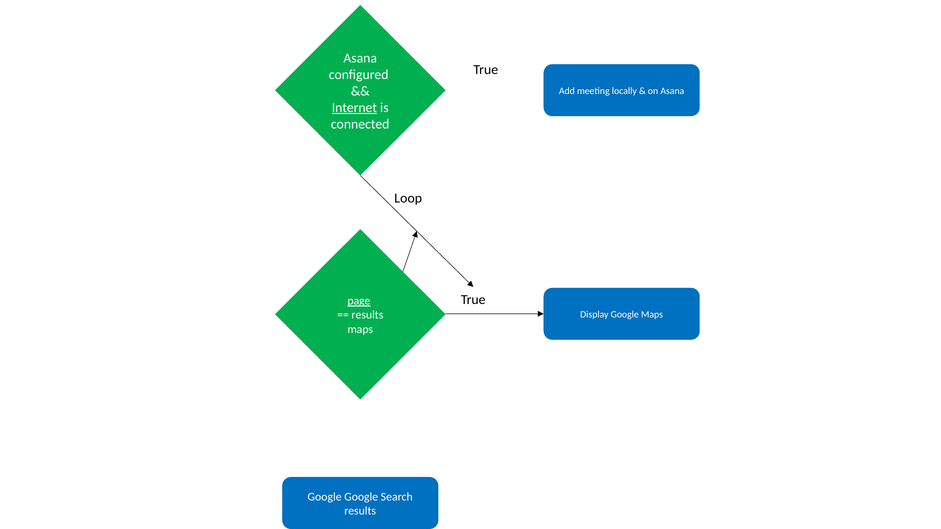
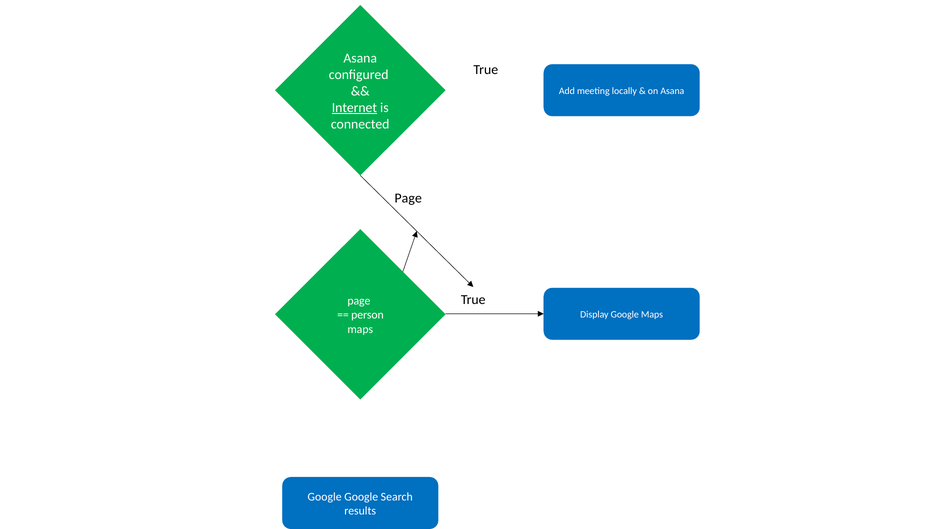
Loop: Loop -> Page (408, 198)
page underline: present -> none (359, 301)
results: results -> person (367, 315)
